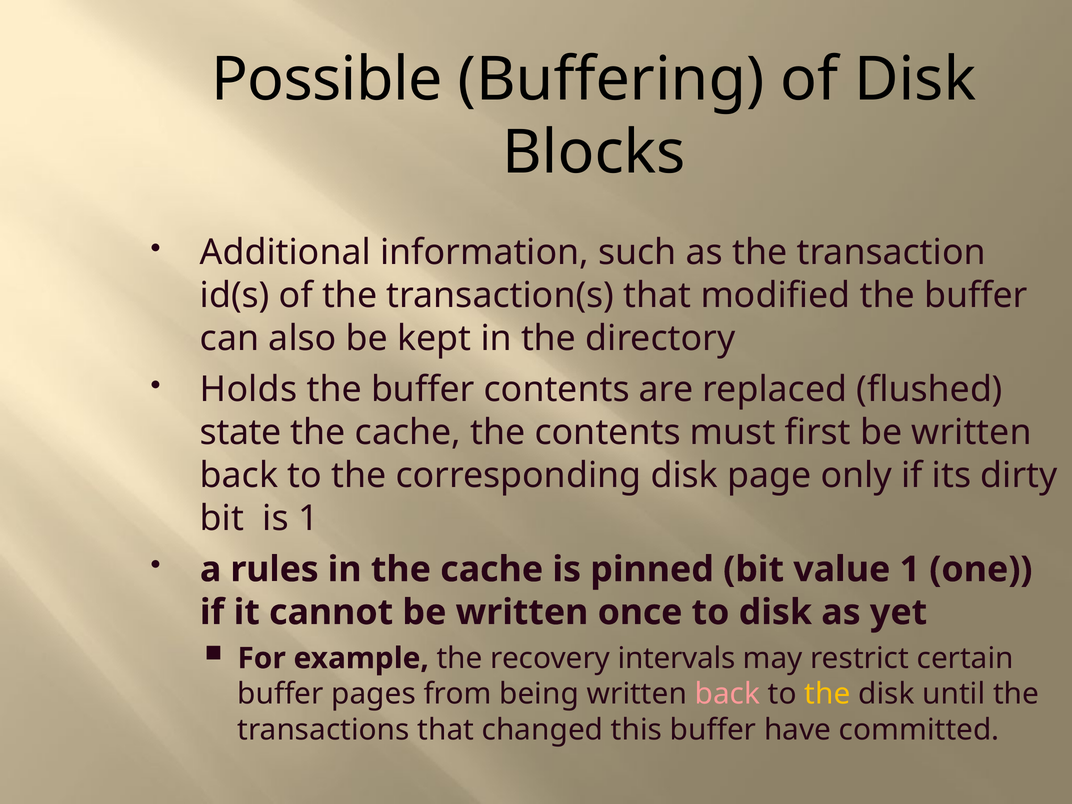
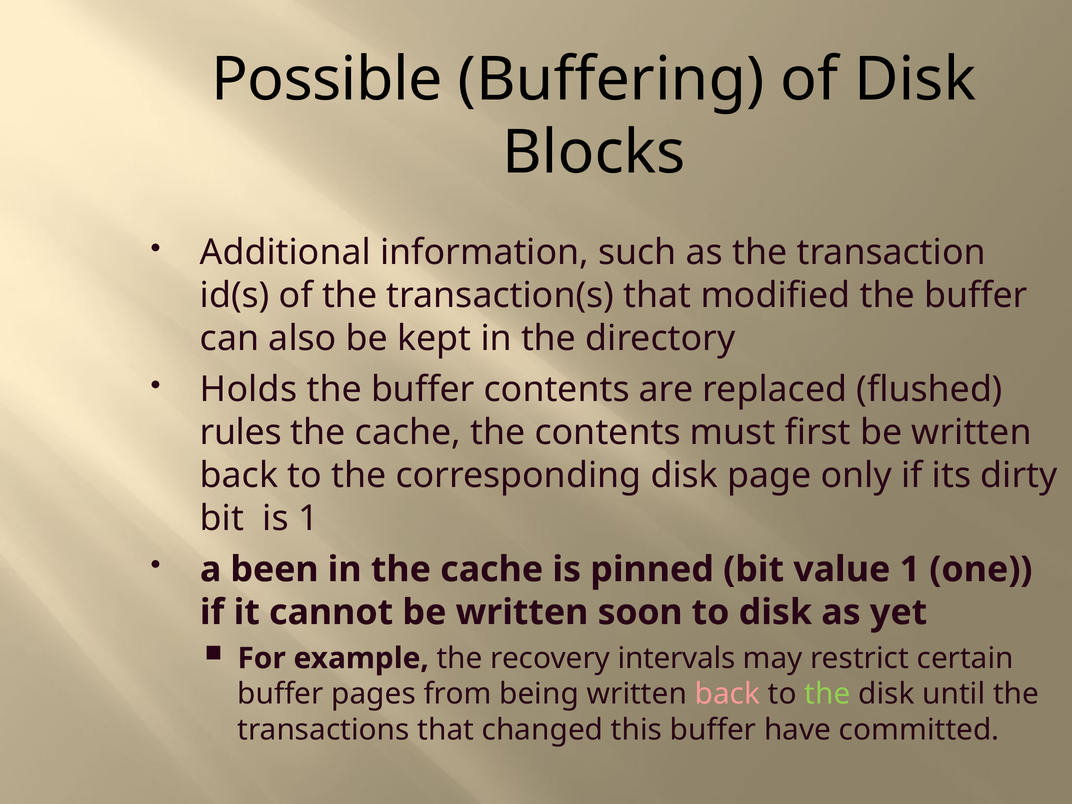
state: state -> rules (241, 432)
rules: rules -> been (275, 569)
once: once -> soon (640, 612)
the colour: yellow -> light green (827, 694)
